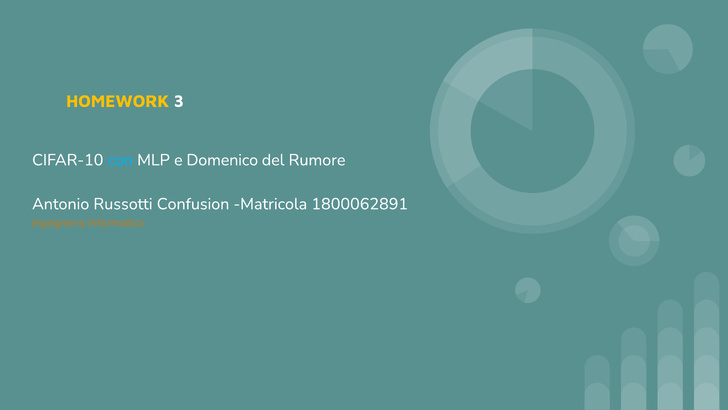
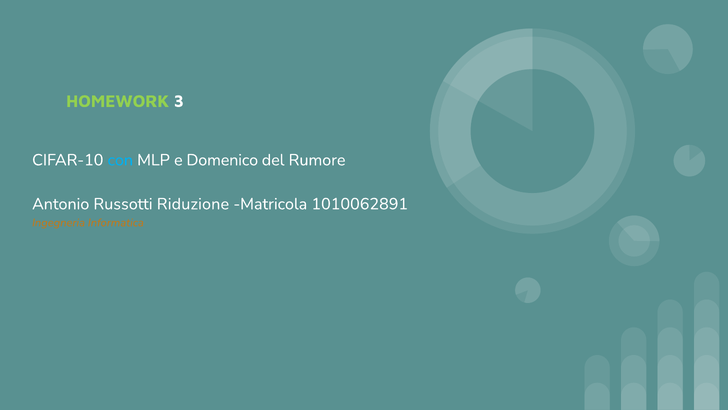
HOMEWORK colour: yellow -> light green (118, 101)
Confusion: Confusion -> Riduzione (193, 204)
1800062891: 1800062891 -> 1010062891 (360, 204)
